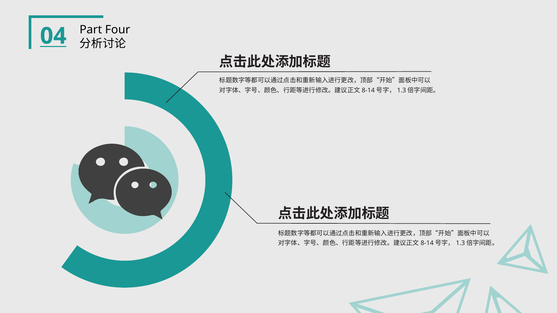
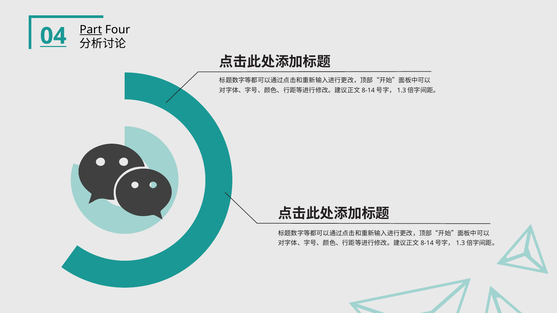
Part underline: none -> present (91, 30)
